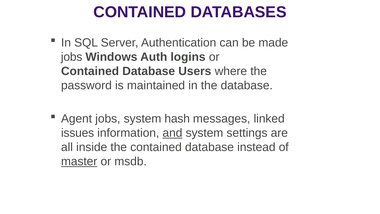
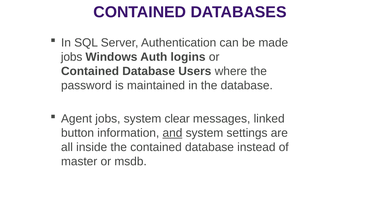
hash: hash -> clear (177, 119)
issues: issues -> button (78, 133)
master underline: present -> none (79, 161)
